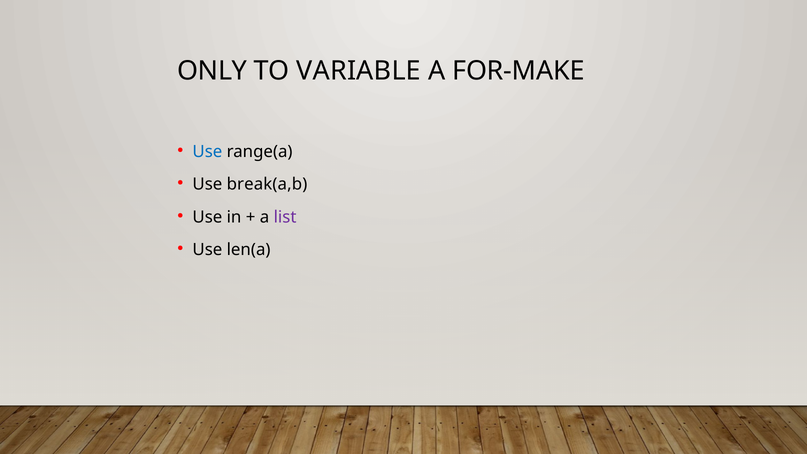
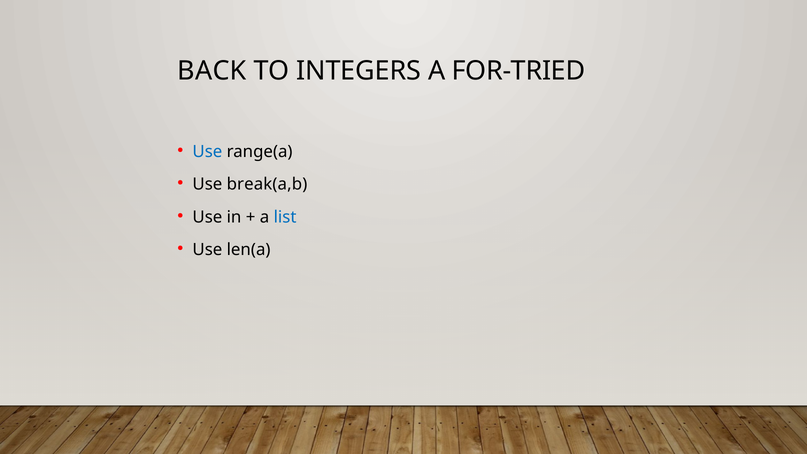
ONLY: ONLY -> BACK (212, 71)
VARIABLE: VARIABLE -> INTEGERS (359, 71)
FOR-MAKE: FOR-MAKE -> FOR-TRIED (519, 71)
list colour: purple -> blue (285, 217)
